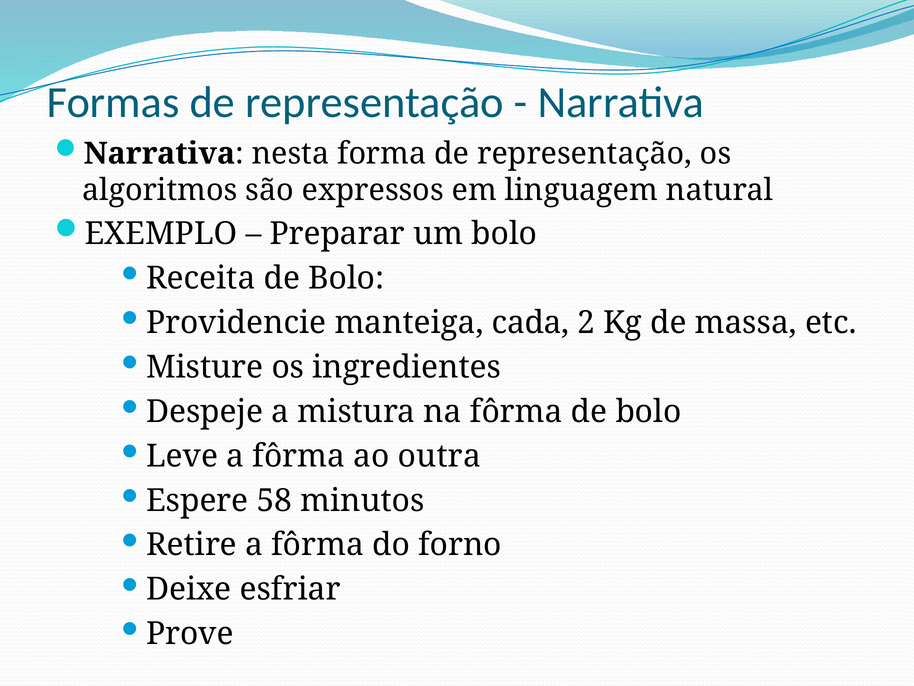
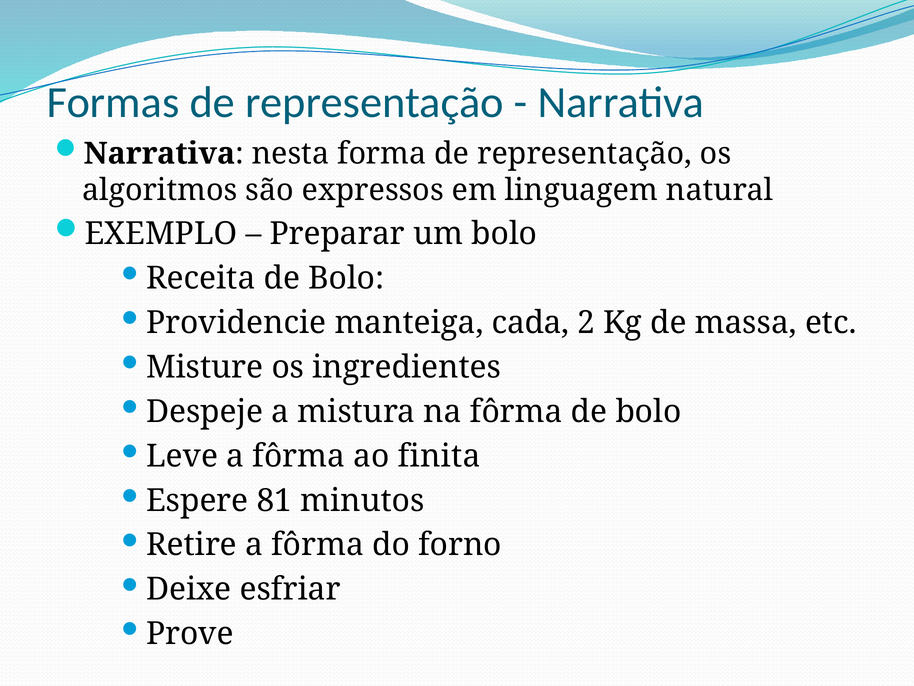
outra: outra -> finita (439, 456)
58: 58 -> 81 (274, 500)
